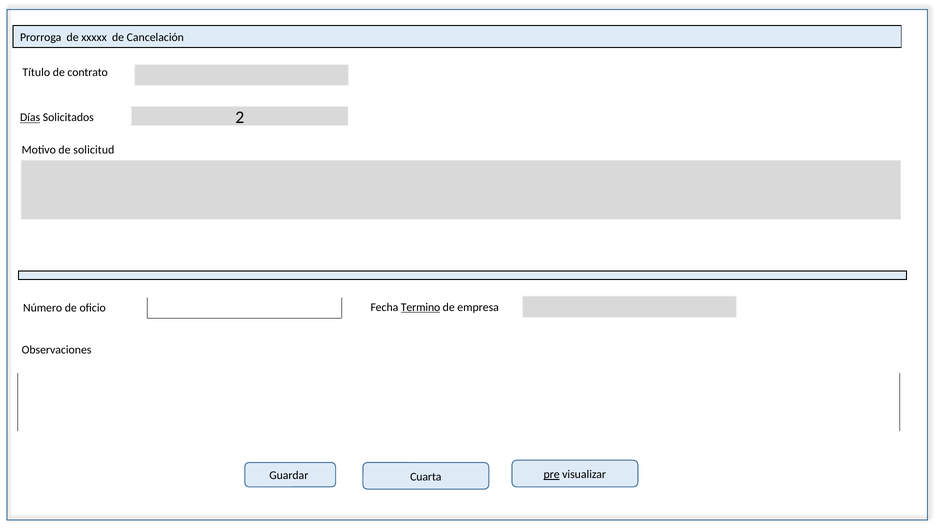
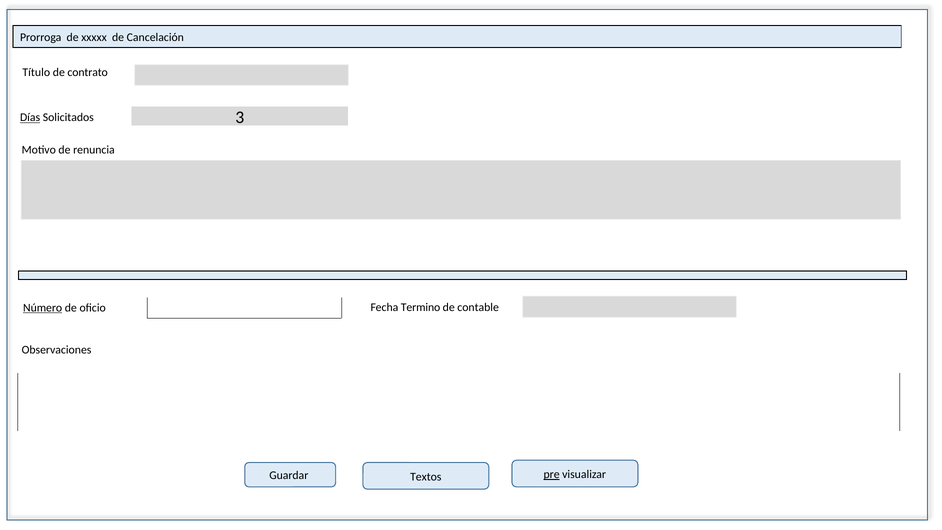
2: 2 -> 3 (240, 117)
solicitud: solicitud -> renuncia (94, 150)
Número underline: none -> present (43, 308)
Termino underline: present -> none (421, 307)
empresa: empresa -> contable (478, 307)
Cuarta: Cuarta -> Textos (426, 477)
